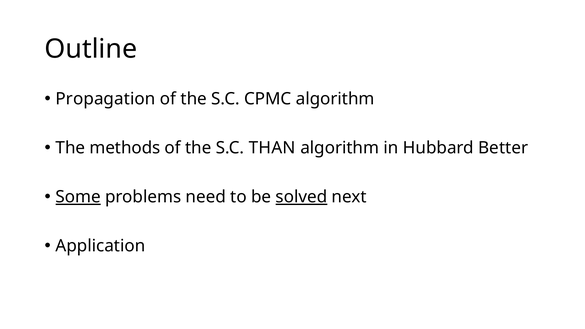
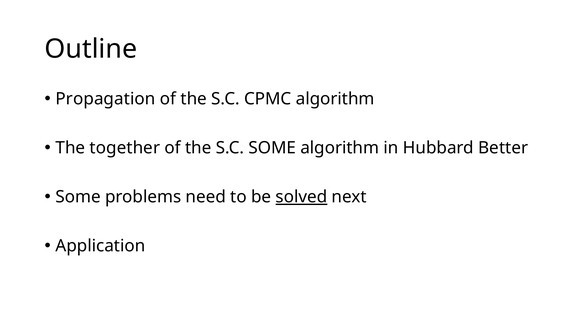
methods: methods -> together (125, 148)
S.C THAN: THAN -> SOME (272, 148)
Some underline: present -> none (78, 197)
